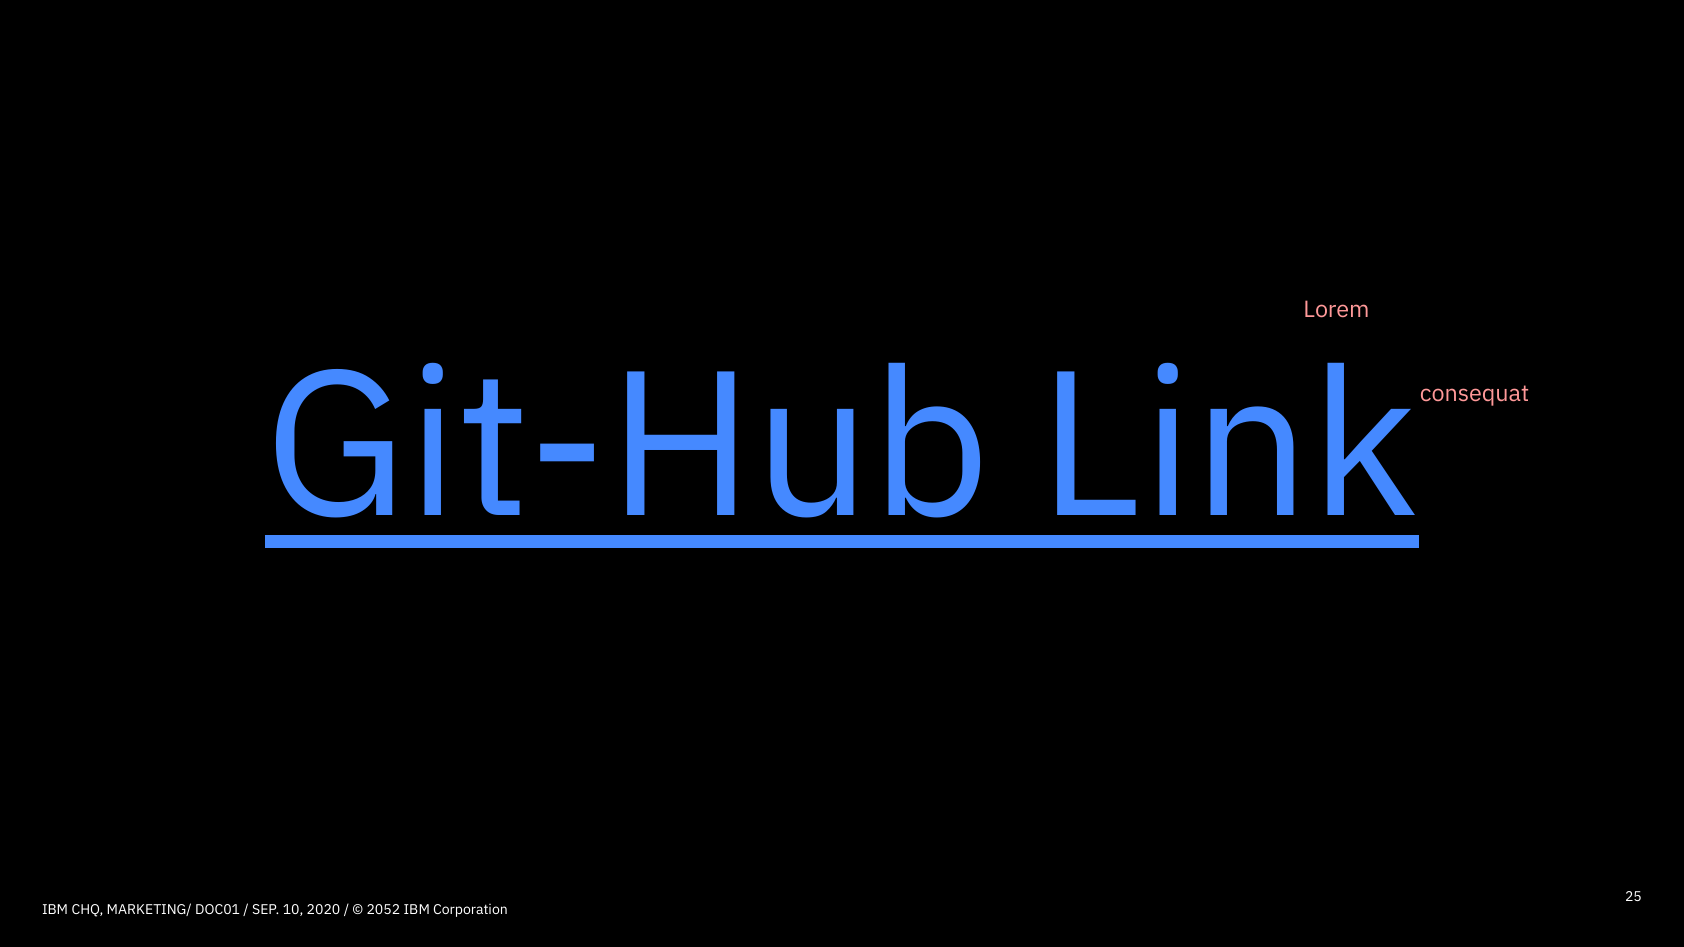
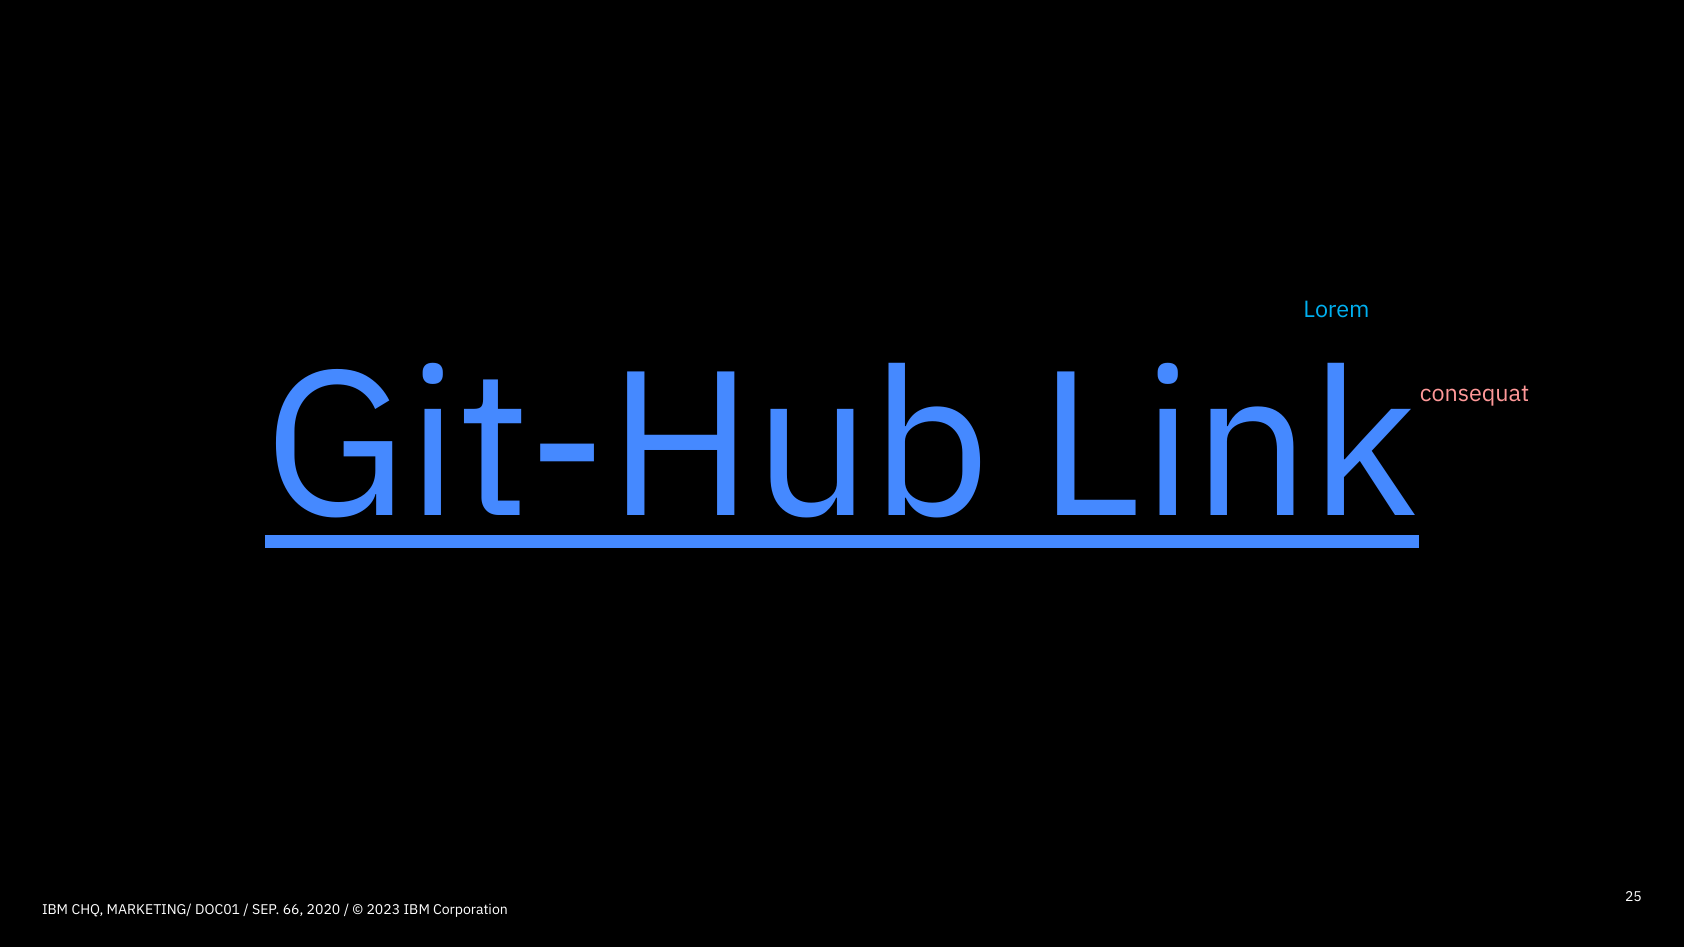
Lorem colour: pink -> light blue (1336, 310)
10: 10 -> 66 (293, 910)
2052: 2052 -> 2023 (383, 910)
